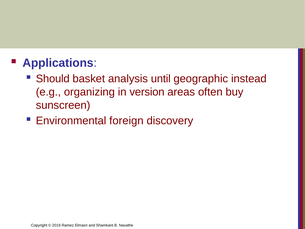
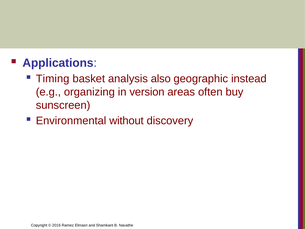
Should: Should -> Timing (53, 79)
until: until -> also (161, 79)
foreign: foreign -> without (126, 121)
